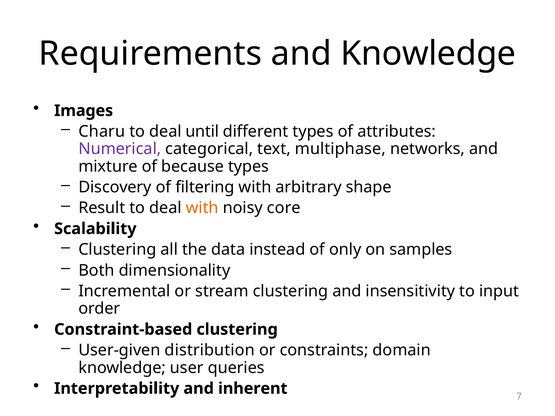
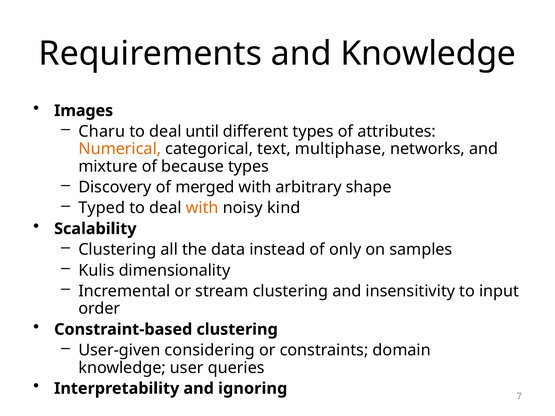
Numerical colour: purple -> orange (120, 149)
filtering: filtering -> merged (205, 187)
Result: Result -> Typed (102, 208)
core: core -> kind (284, 208)
Both: Both -> Kulis (96, 271)
distribution: distribution -> considering (210, 350)
inherent: inherent -> ignoring (253, 389)
